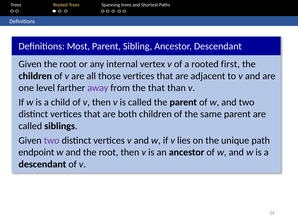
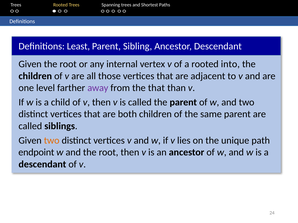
Most: Most -> Least (78, 46)
first: first -> into (230, 64)
two colour: purple -> orange (52, 141)
